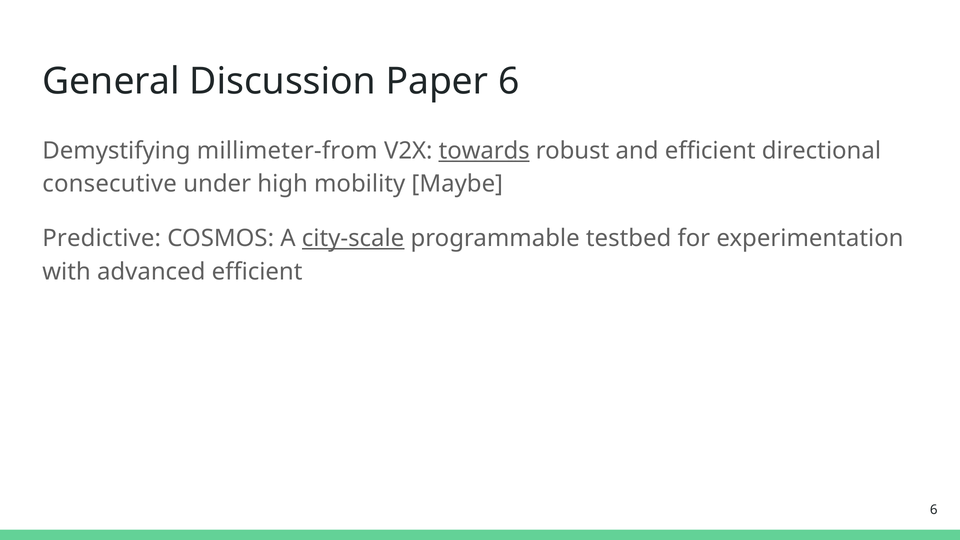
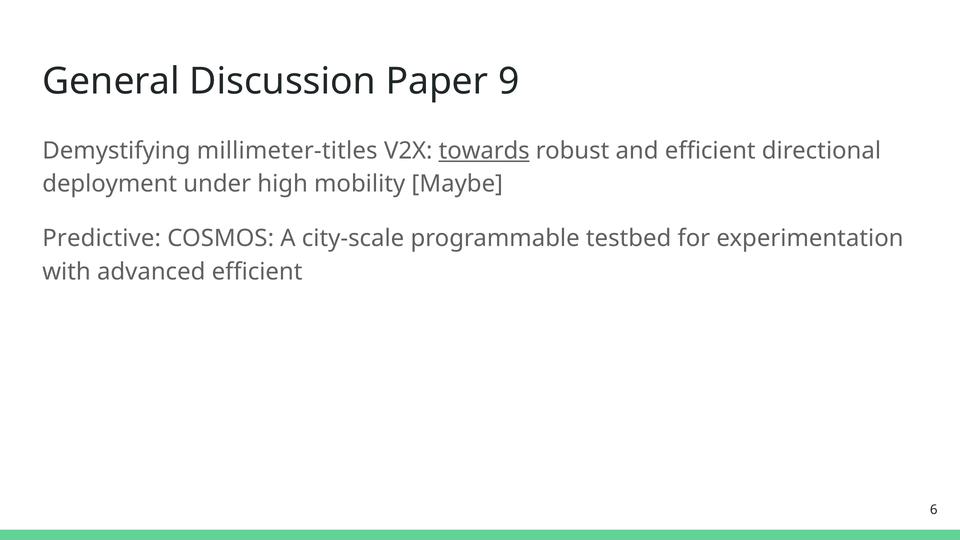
Paper 6: 6 -> 9 (509, 81)
millimeter-from: millimeter-from -> millimeter-titles (287, 151)
consecutive: consecutive -> deployment (110, 184)
city-scale underline: present -> none (353, 239)
